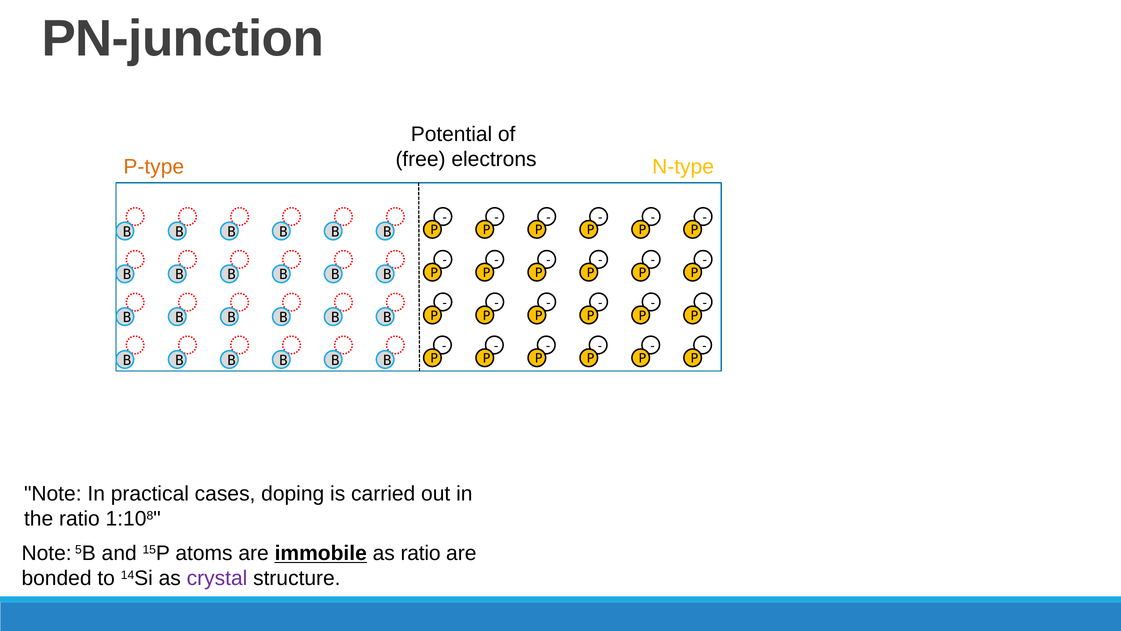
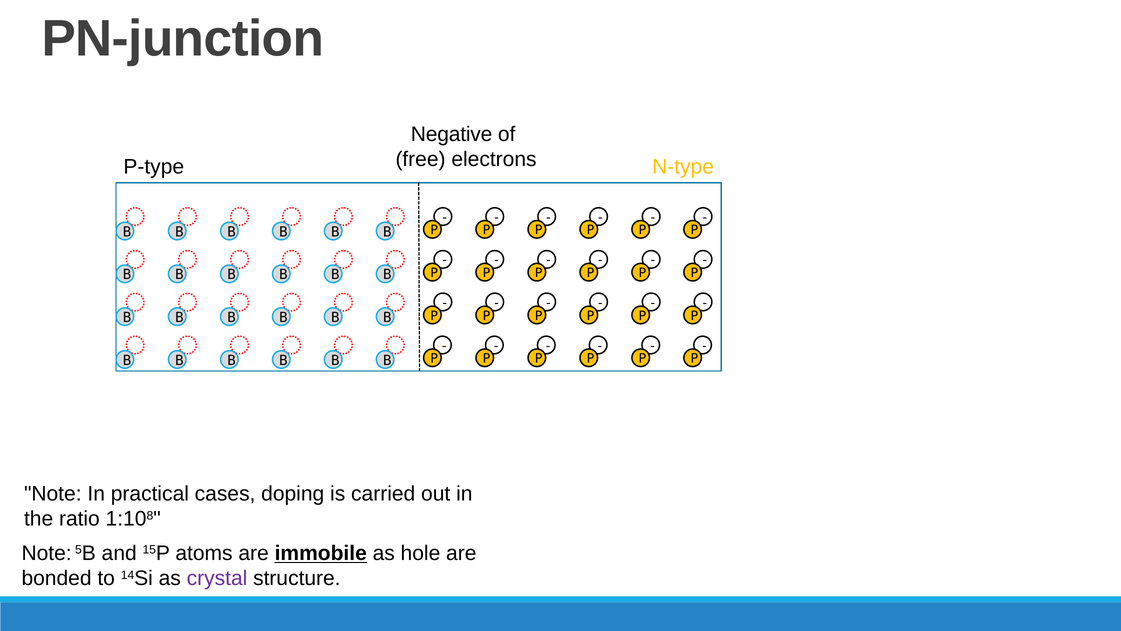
Potential: Potential -> Negative (452, 134)
P-type colour: orange -> black (154, 167)
as ratio: ratio -> hole (420, 553)
